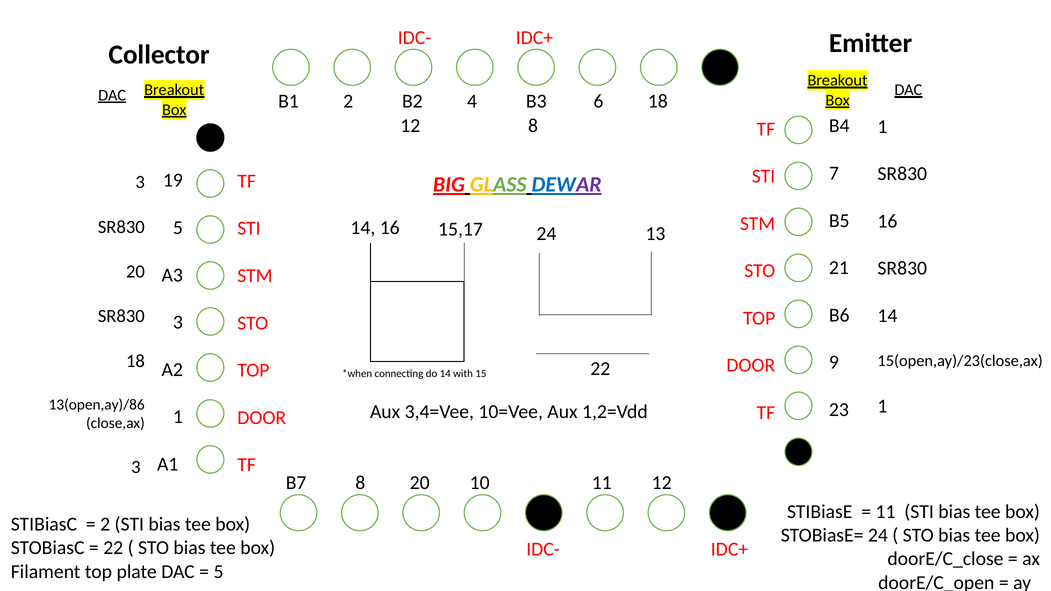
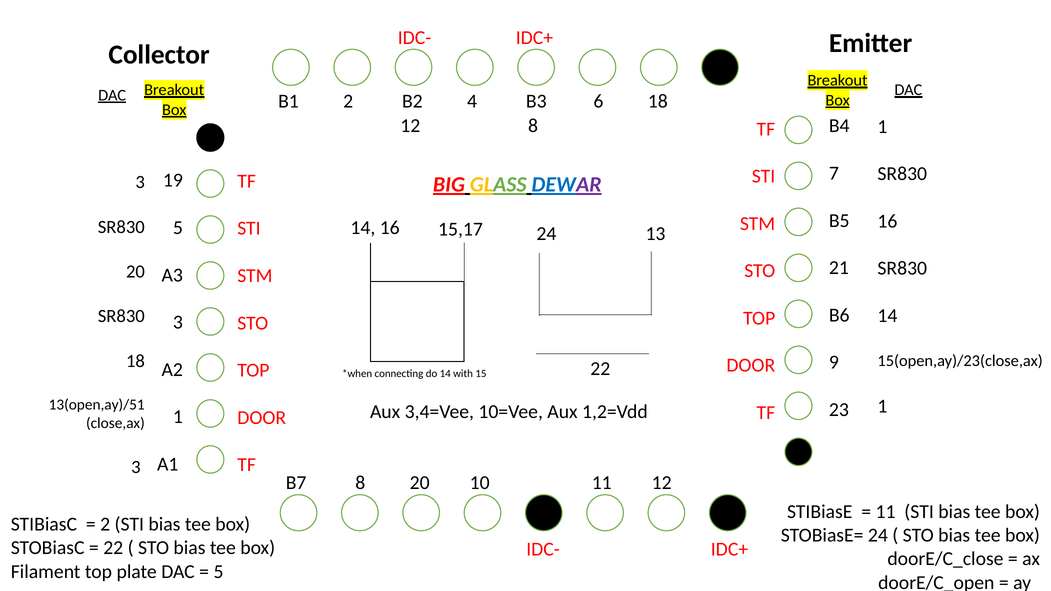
13(open,ay)/86: 13(open,ay)/86 -> 13(open,ay)/51 (97, 405)
